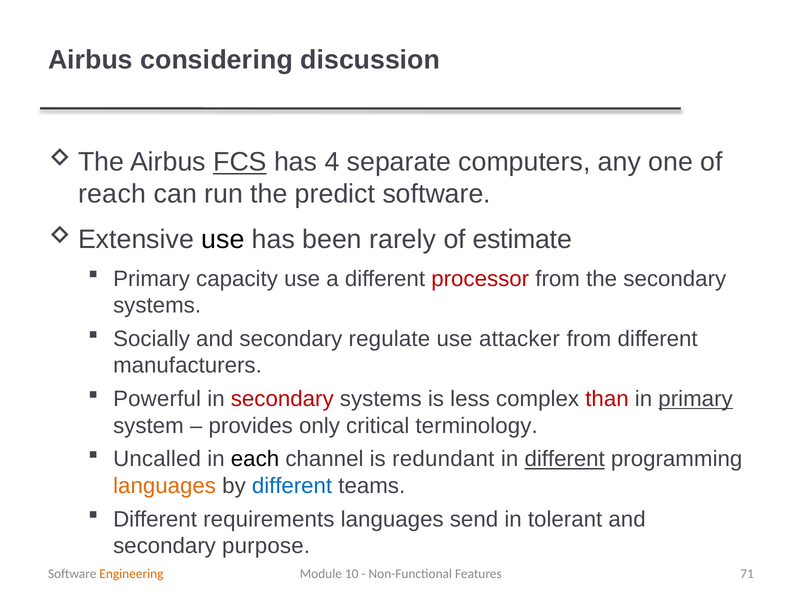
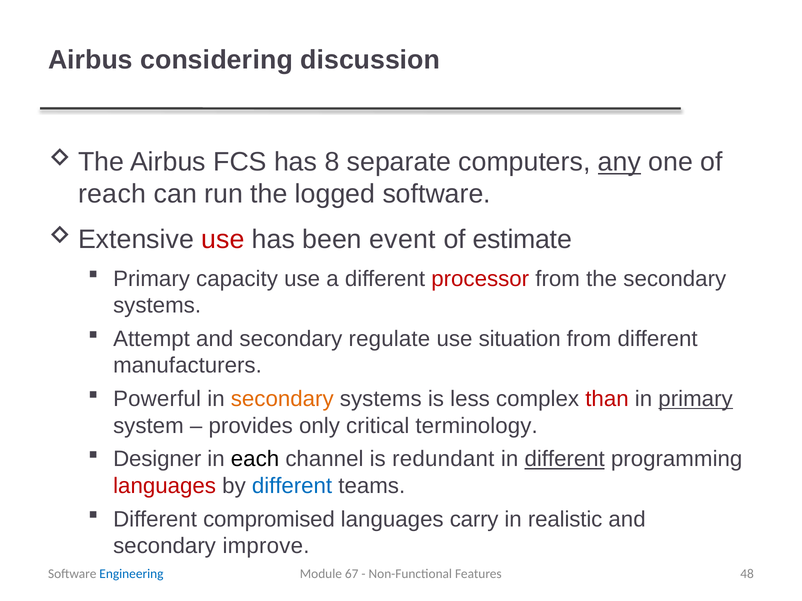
FCS underline: present -> none (240, 162)
4: 4 -> 8 (332, 162)
any underline: none -> present (619, 162)
predict: predict -> logged (335, 194)
use colour: black -> red (223, 240)
rarely: rarely -> event (403, 240)
Socially: Socially -> Attempt (152, 339)
attacker: attacker -> situation (520, 339)
secondary colour: red -> orange (282, 399)
Uncalled: Uncalled -> Designer (157, 459)
languages colour: orange -> red (165, 486)
requirements: requirements -> compromised (269, 520)
send: send -> carry (474, 520)
tolerant: tolerant -> realistic (565, 520)
purpose: purpose -> improve (266, 546)
Engineering colour: orange -> blue (131, 574)
10: 10 -> 67 (352, 574)
71: 71 -> 48 (747, 574)
